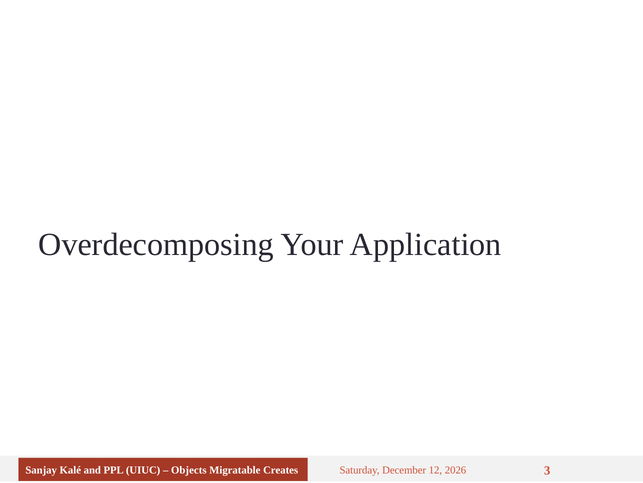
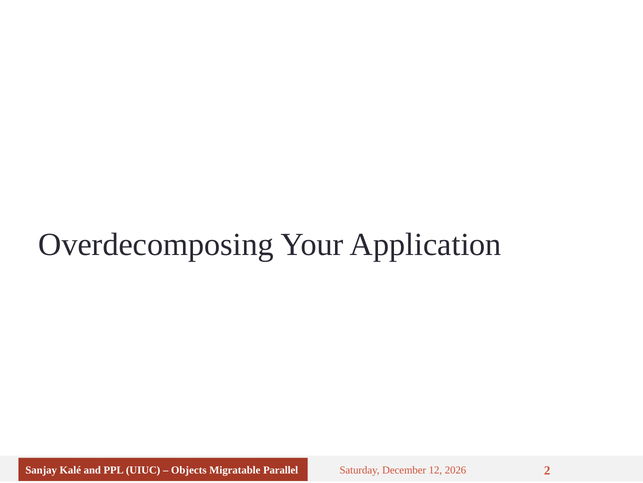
Creates: Creates -> Parallel (281, 469)
3: 3 -> 2 (547, 470)
